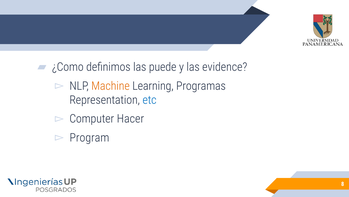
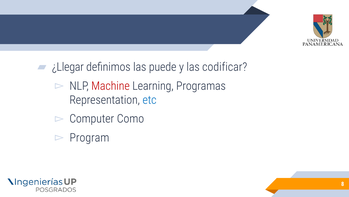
¿Como: ¿Como -> ¿Llegar (68, 67)
evidence: evidence -> codificar (225, 67)
Machine colour: orange -> red (111, 86)
Hacer: Hacer -> Como (130, 118)
